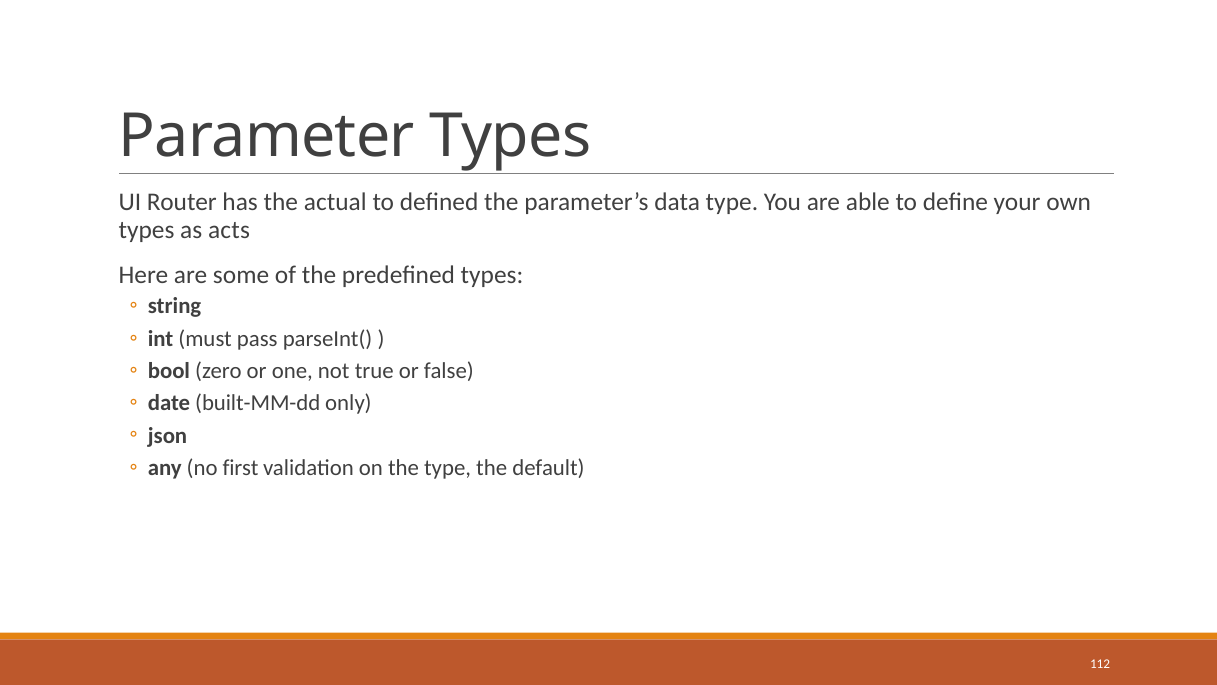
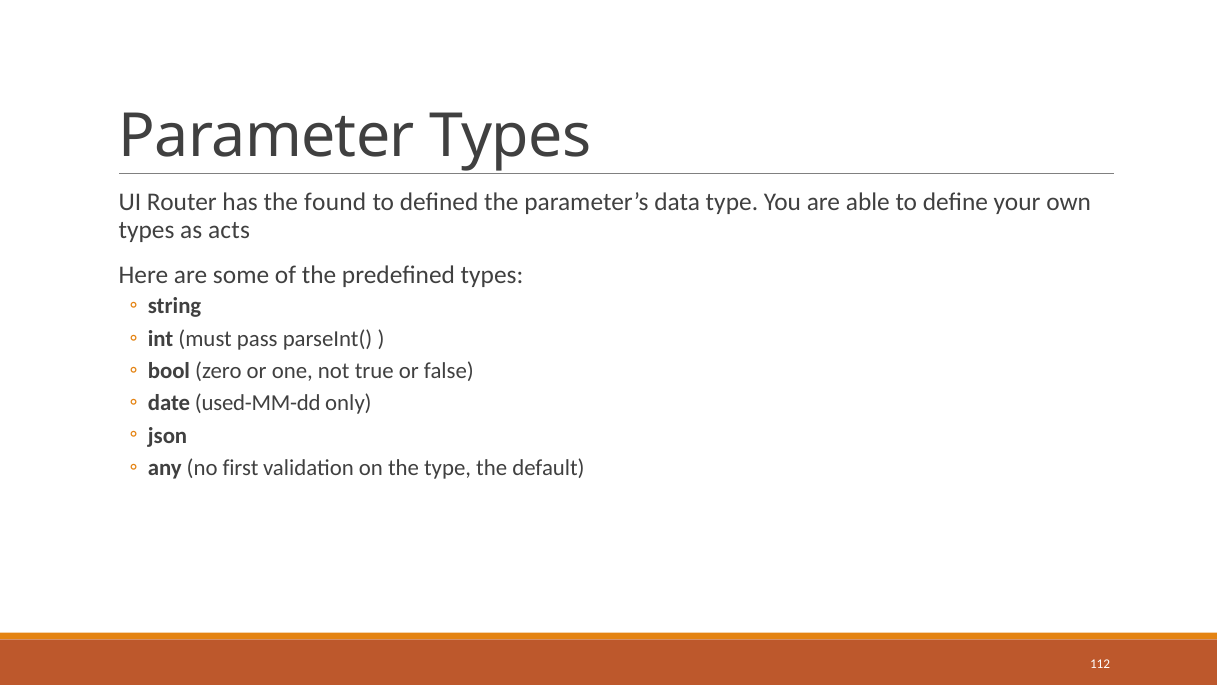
actual: actual -> found (335, 202)
built-MM-dd: built-MM-dd -> used-MM-dd (258, 403)
